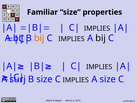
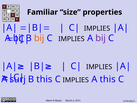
bij colour: black -> purple (101, 38)
B size: size -> this (44, 79)
A size: size -> this (108, 79)
